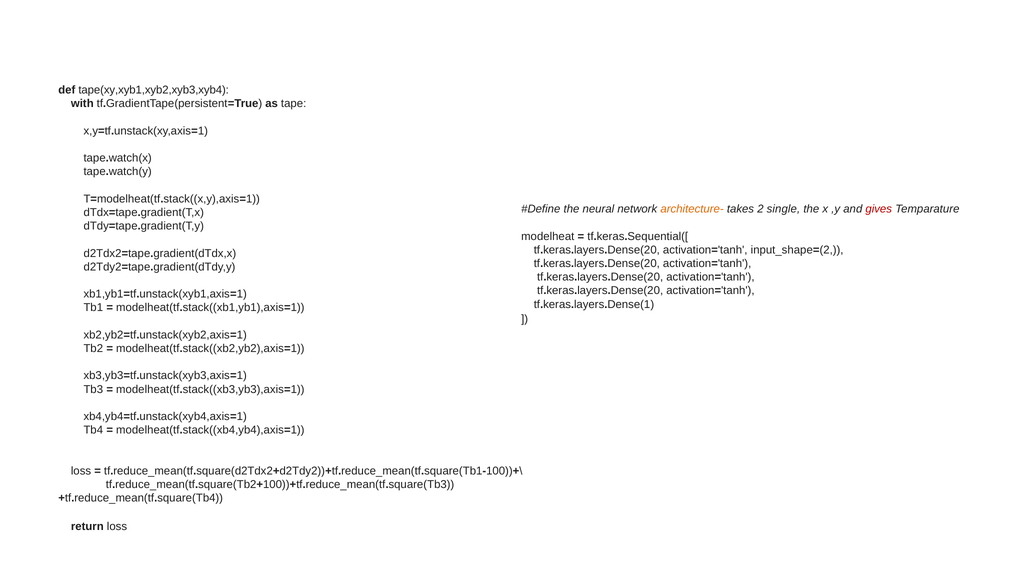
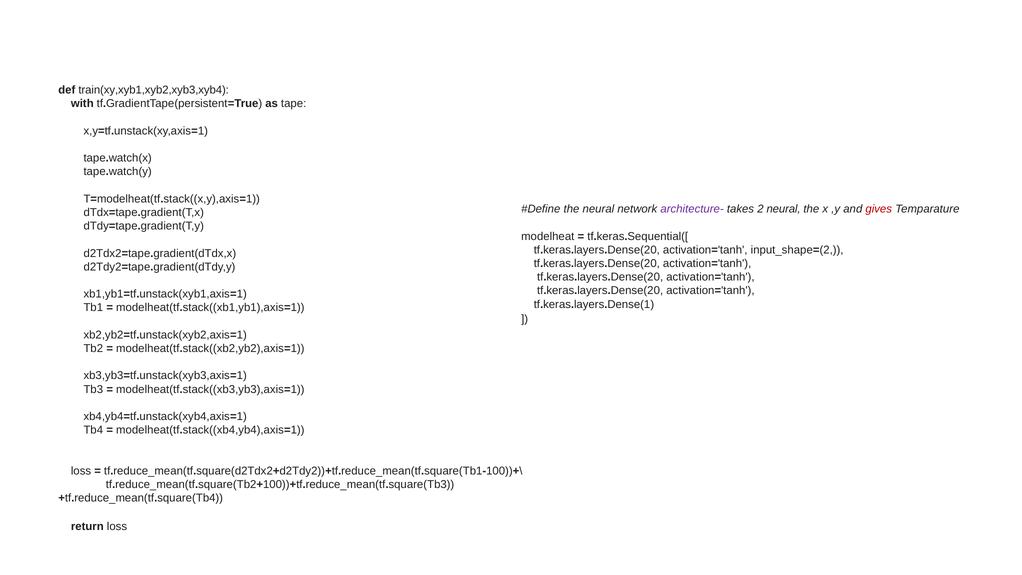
tape(xy,xyb1,xyb2,xyb3,xyb4: tape(xy,xyb1,xyb2,xyb3,xyb4 -> train(xy,xyb1,xyb2,xyb3,xyb4 (154, 90)
architecture- colour: orange -> purple (692, 209)
2 single: single -> neural (784, 209)
